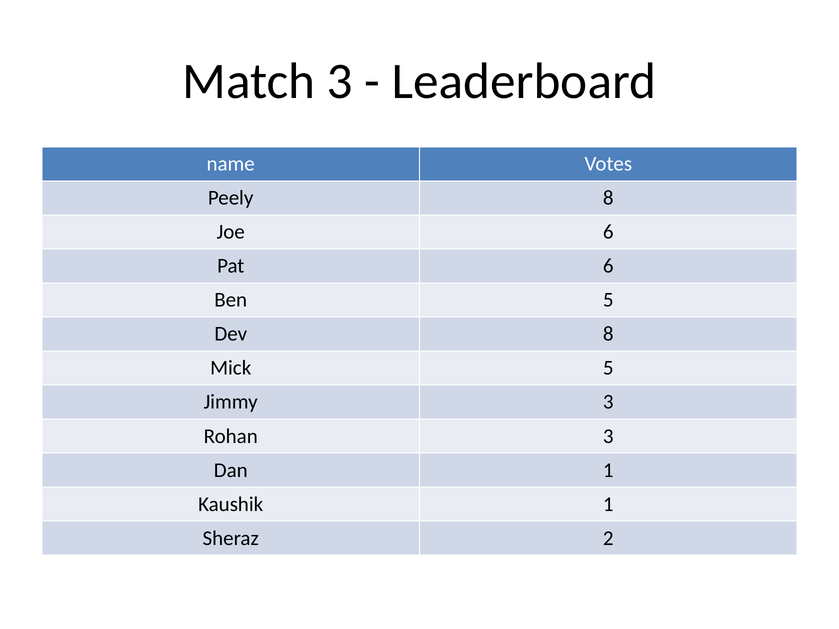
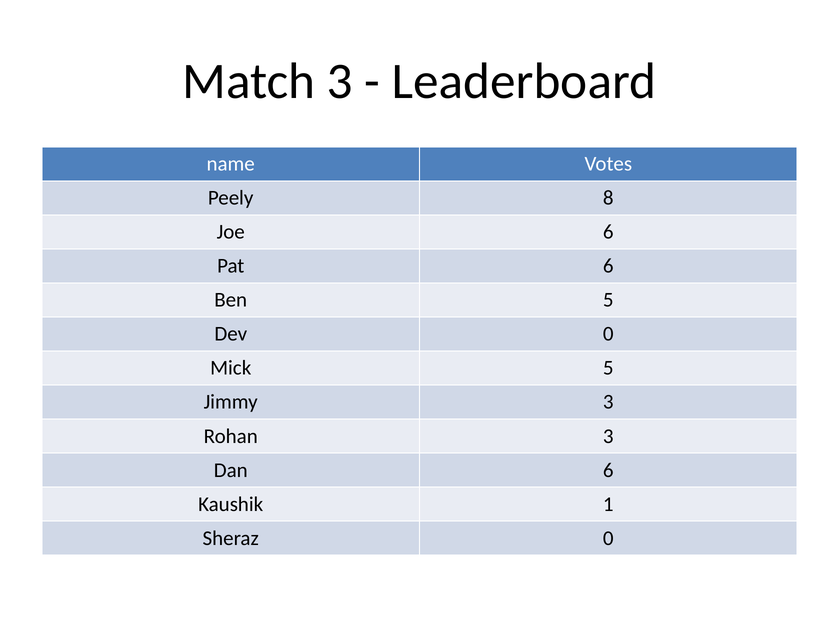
Dev 8: 8 -> 0 (608, 334)
Dan 1: 1 -> 6 (608, 470)
Sheraz 2: 2 -> 0 (608, 538)
